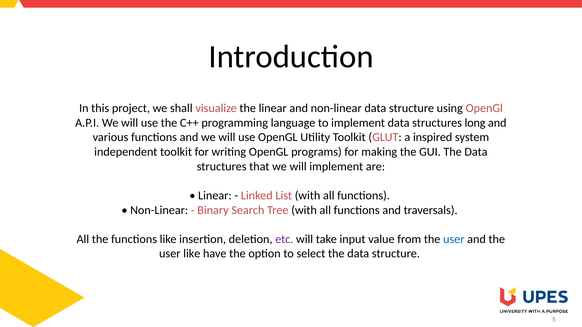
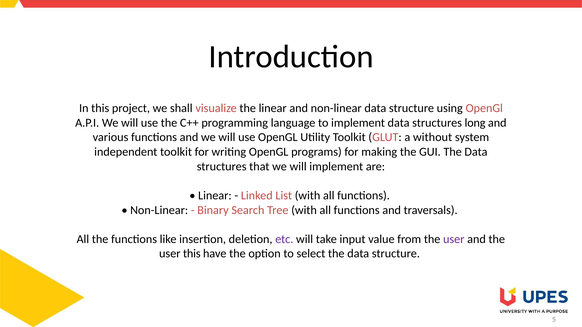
inspired: inspired -> without (433, 137)
user colour: blue -> purple (454, 239)
user like: like -> this (192, 254)
